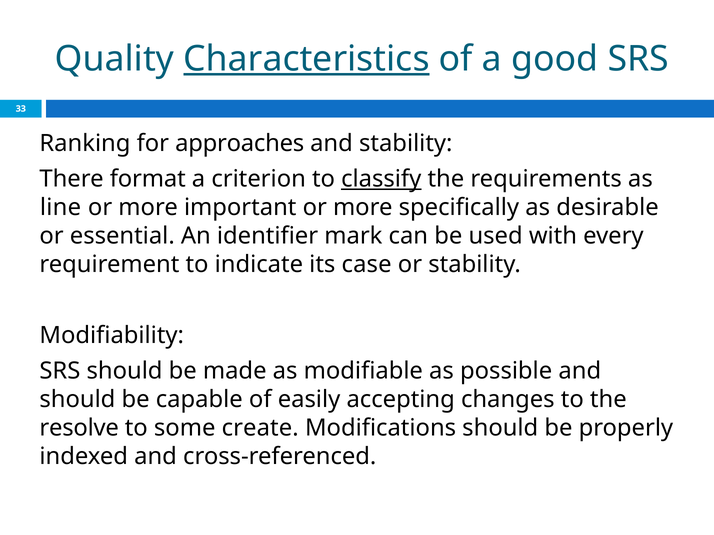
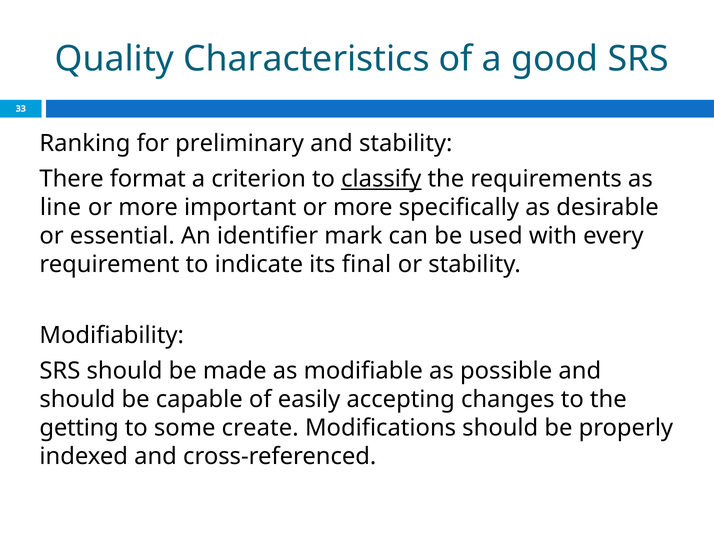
Characteristics underline: present -> none (307, 59)
approaches: approaches -> preliminary (240, 144)
case: case -> final (367, 265)
resolve: resolve -> getting (79, 428)
